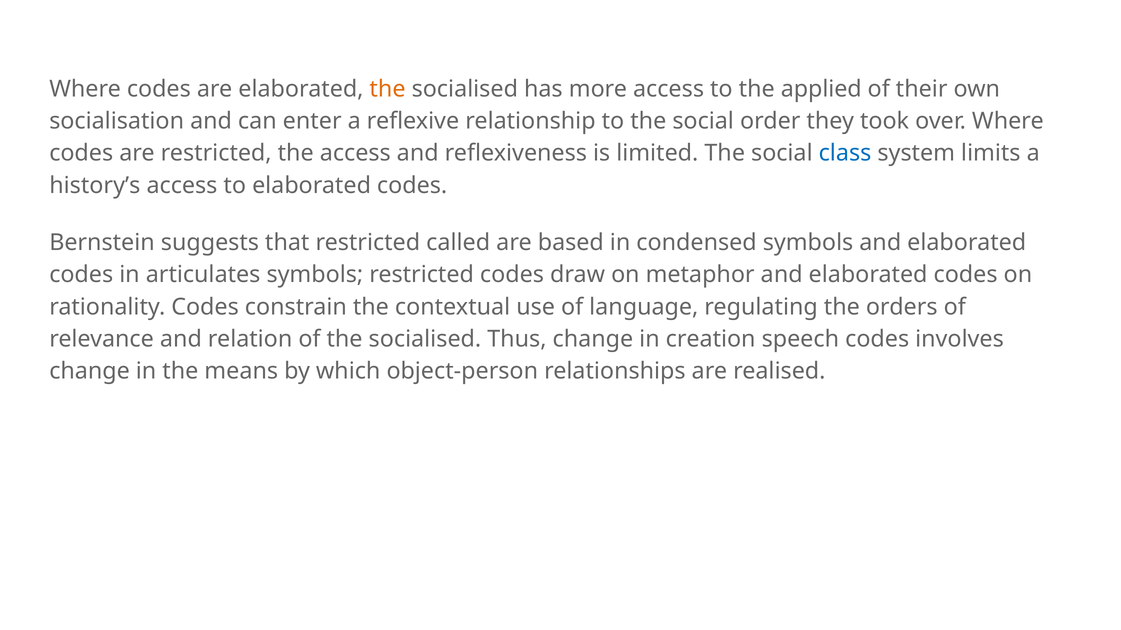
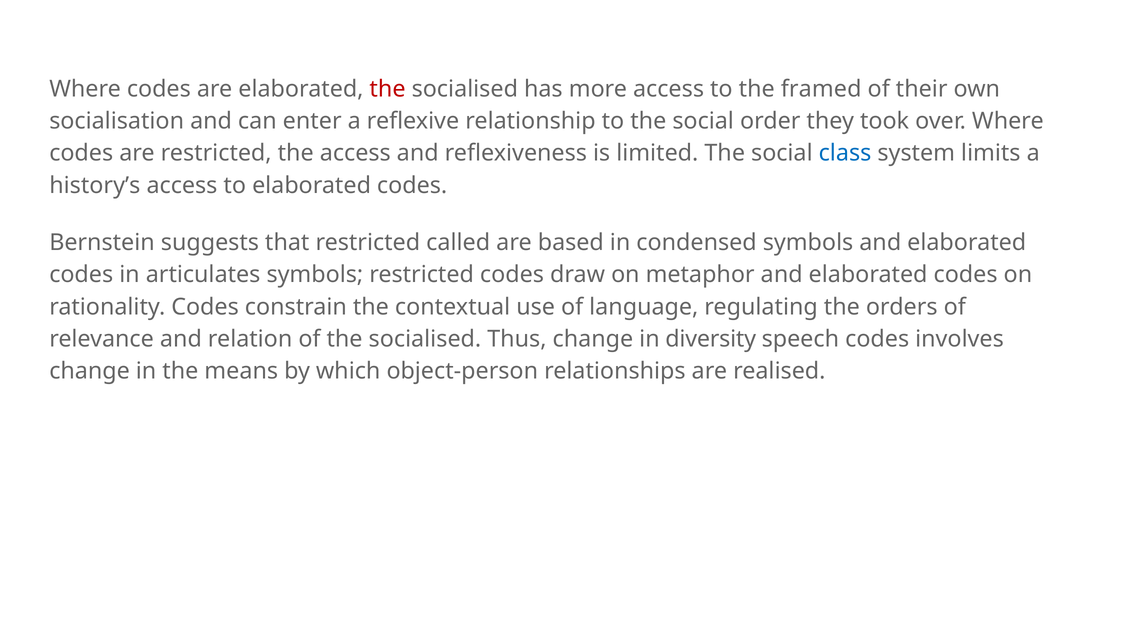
the colour: orange -> red (388, 89)
applied: applied -> framed (821, 89)
creation: creation -> diversity (711, 339)
